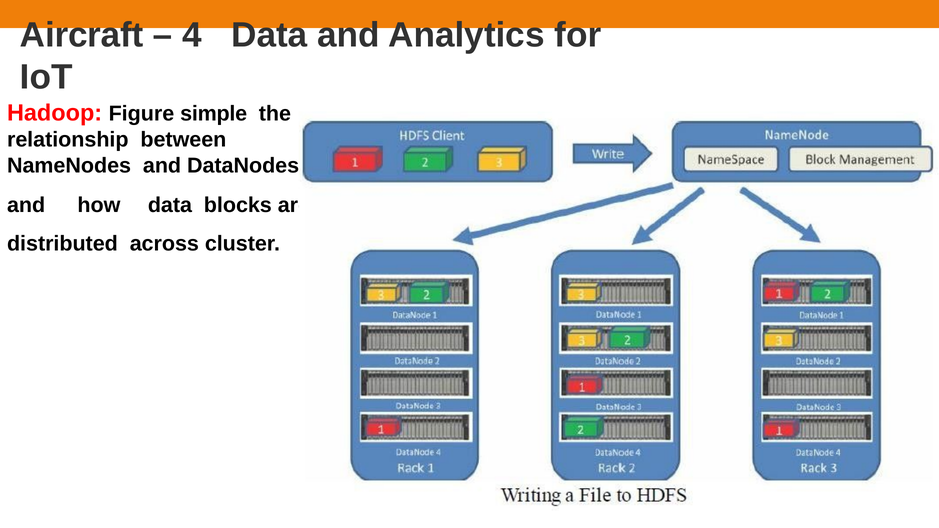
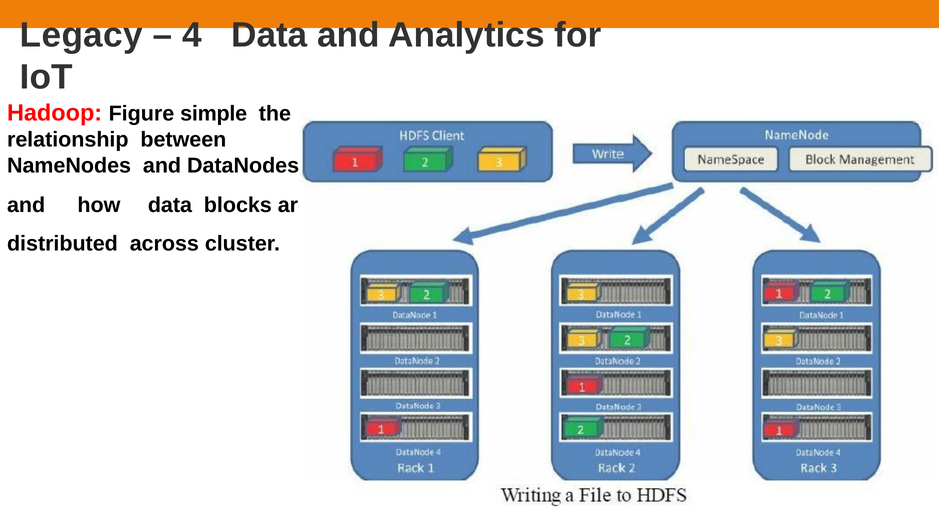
Aircraft: Aircraft -> Legacy (81, 35)
